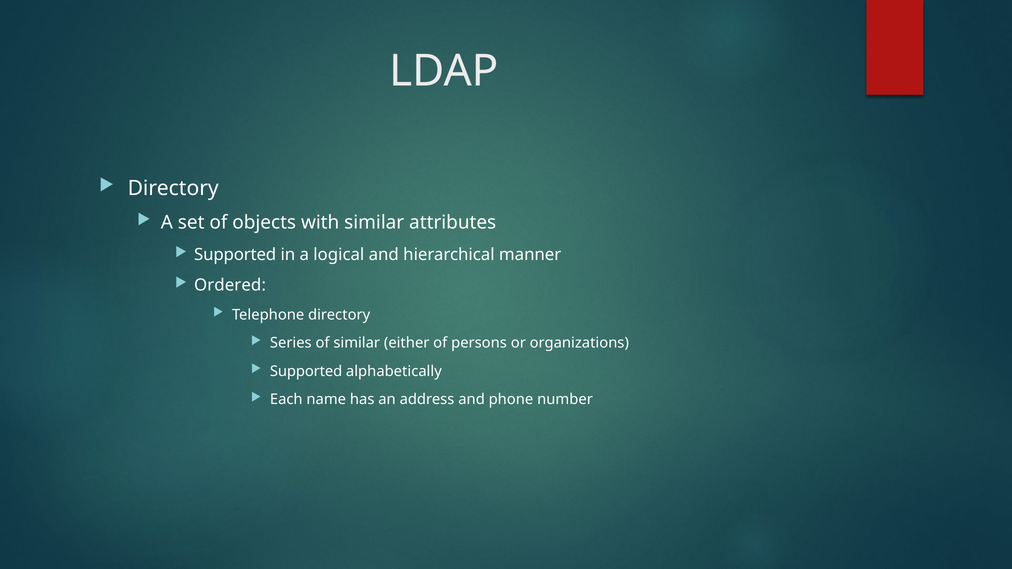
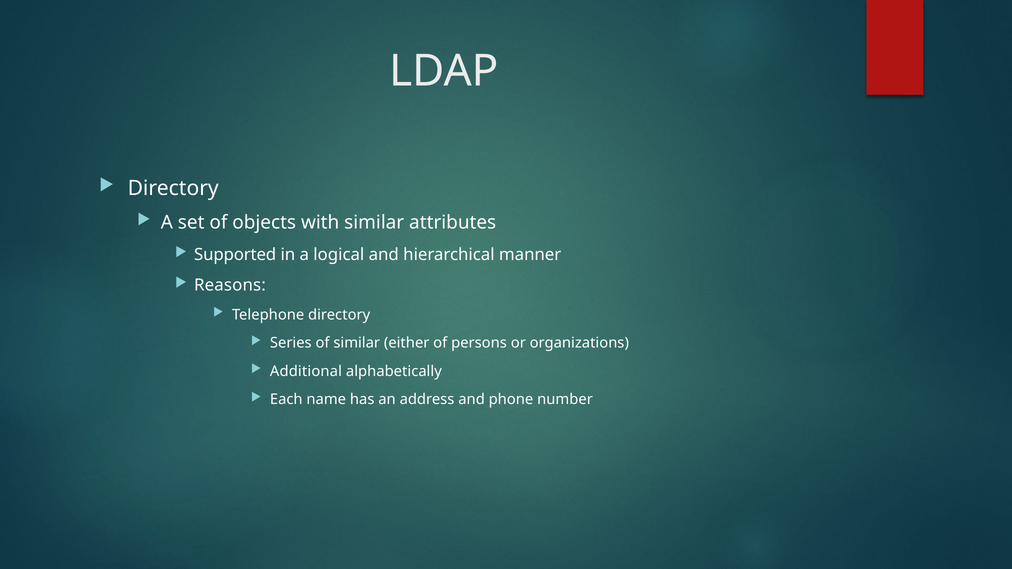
Ordered: Ordered -> Reasons (230, 285)
Supported: Supported -> Additional (306, 371)
